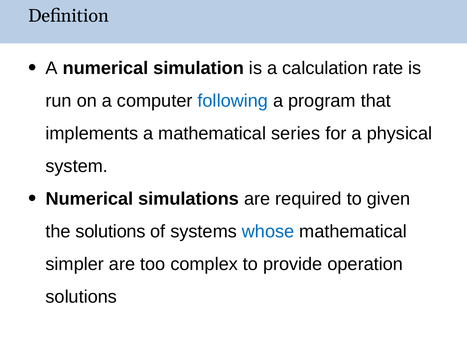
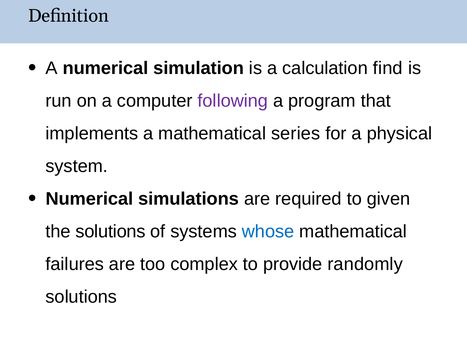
rate: rate -> find (388, 68)
following colour: blue -> purple (233, 101)
simpler: simpler -> failures (75, 264)
operation: operation -> randomly (365, 264)
